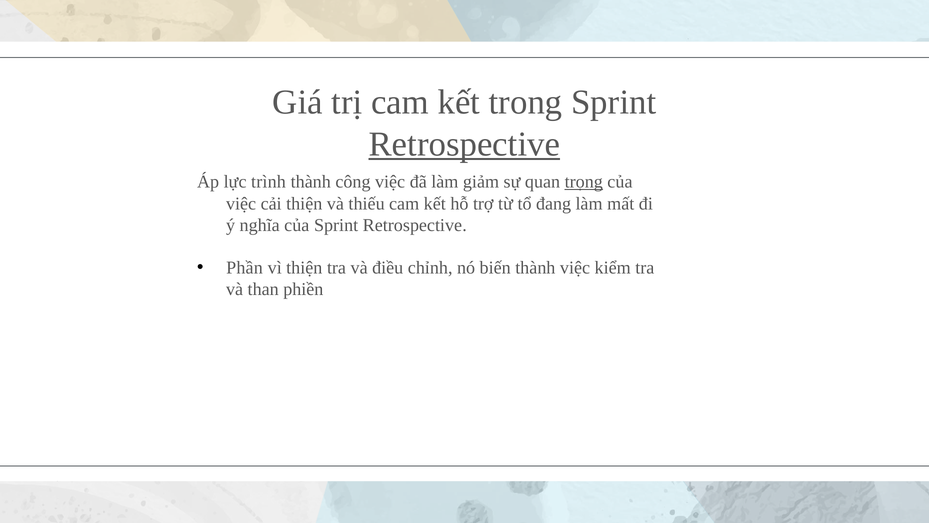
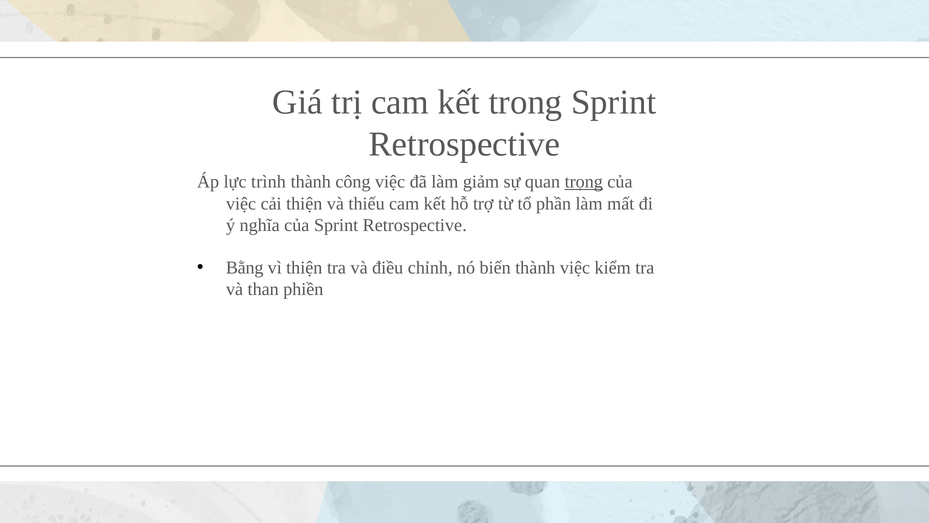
Retrospective underline: present -> none (464, 144)
đang: đang -> phần (554, 203)
Phần: Phần -> Bằng (245, 267)
